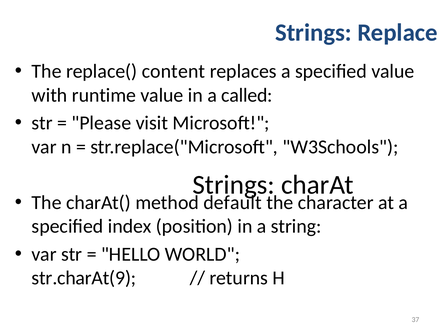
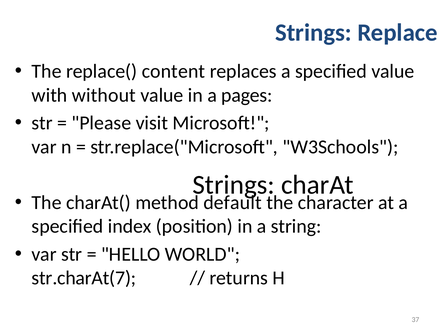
runtime: runtime -> without (104, 95)
called: called -> pages (247, 95)
str.charAt(9: str.charAt(9 -> str.charAt(7 (84, 278)
